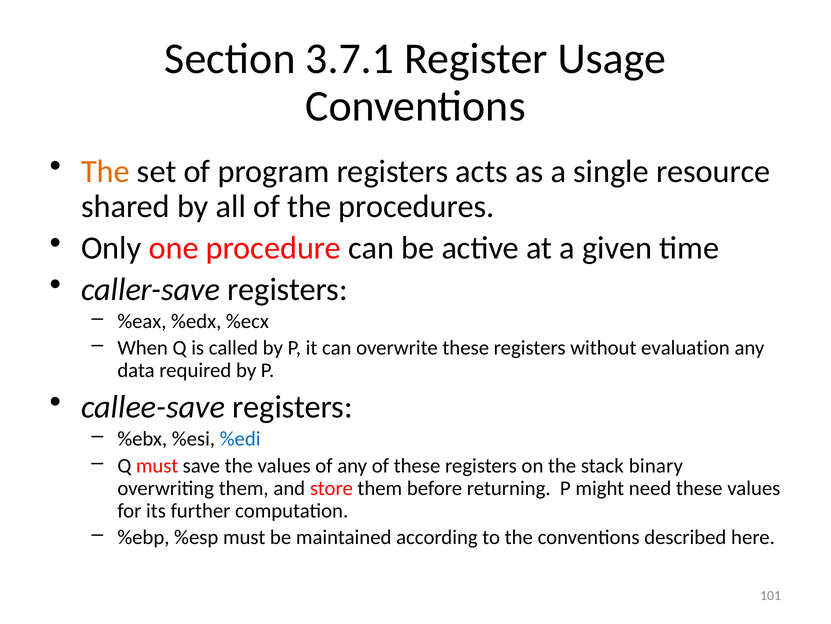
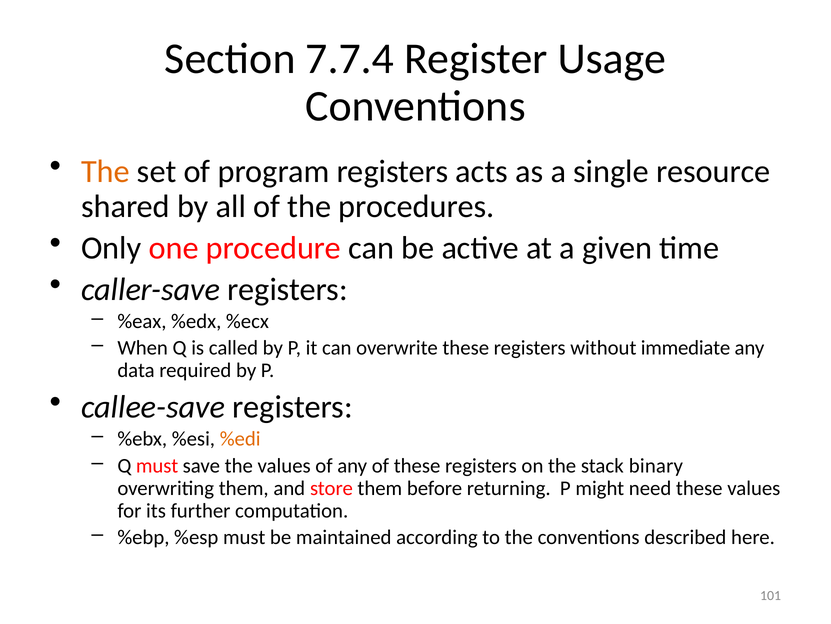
3.7.1: 3.7.1 -> 7.7.4 (350, 59)
evaluation: evaluation -> immediate (686, 348)
%edi colour: blue -> orange (240, 438)
